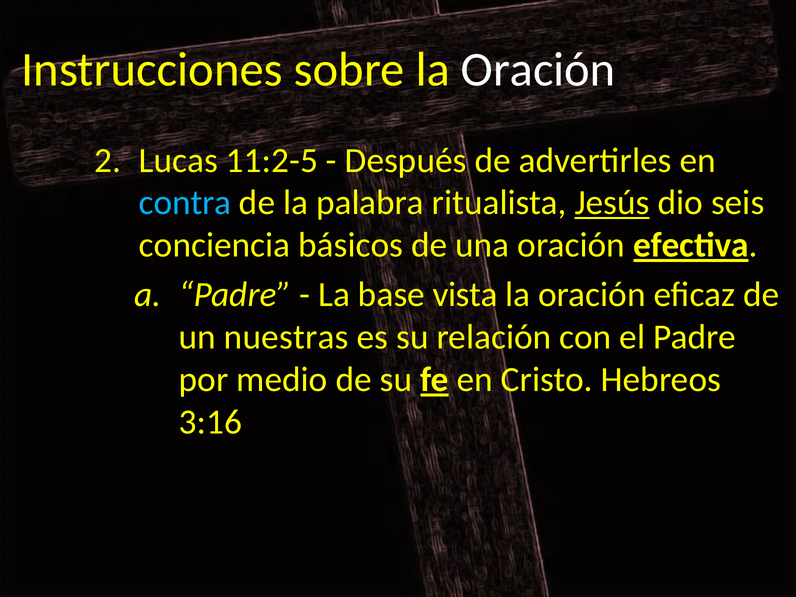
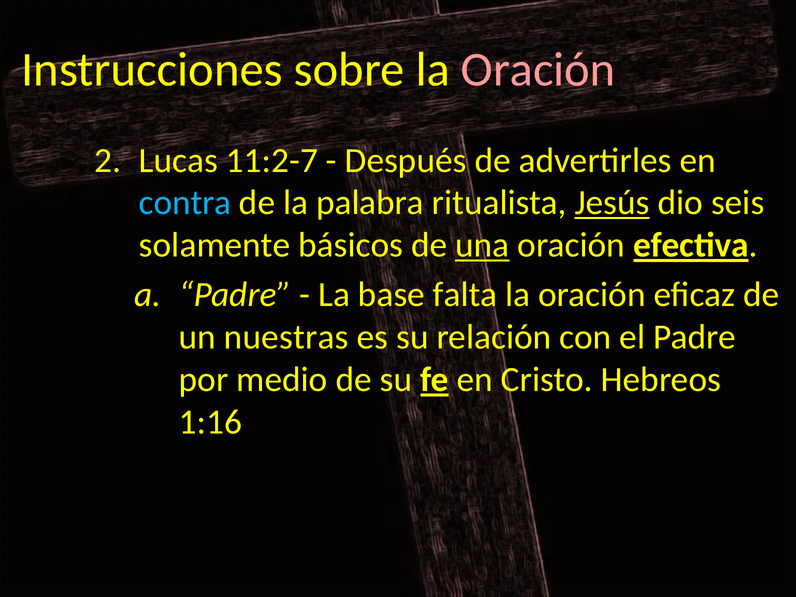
Oración colour: white -> pink (538, 70)
11:2-5: 11:2-5 -> 11:2-7 (272, 160)
conciencia: conciencia -> solamente (215, 245)
una underline: none -> present (482, 245)
vista: vista -> falta (465, 295)
3:16: 3:16 -> 1:16 (210, 422)
